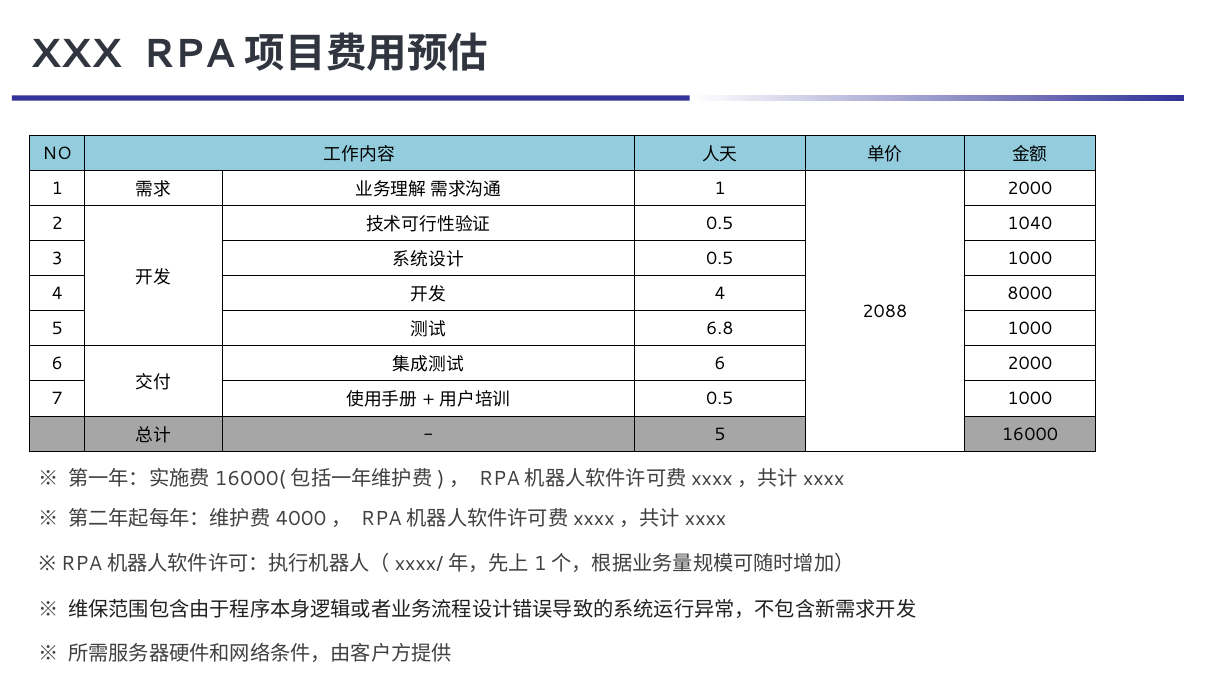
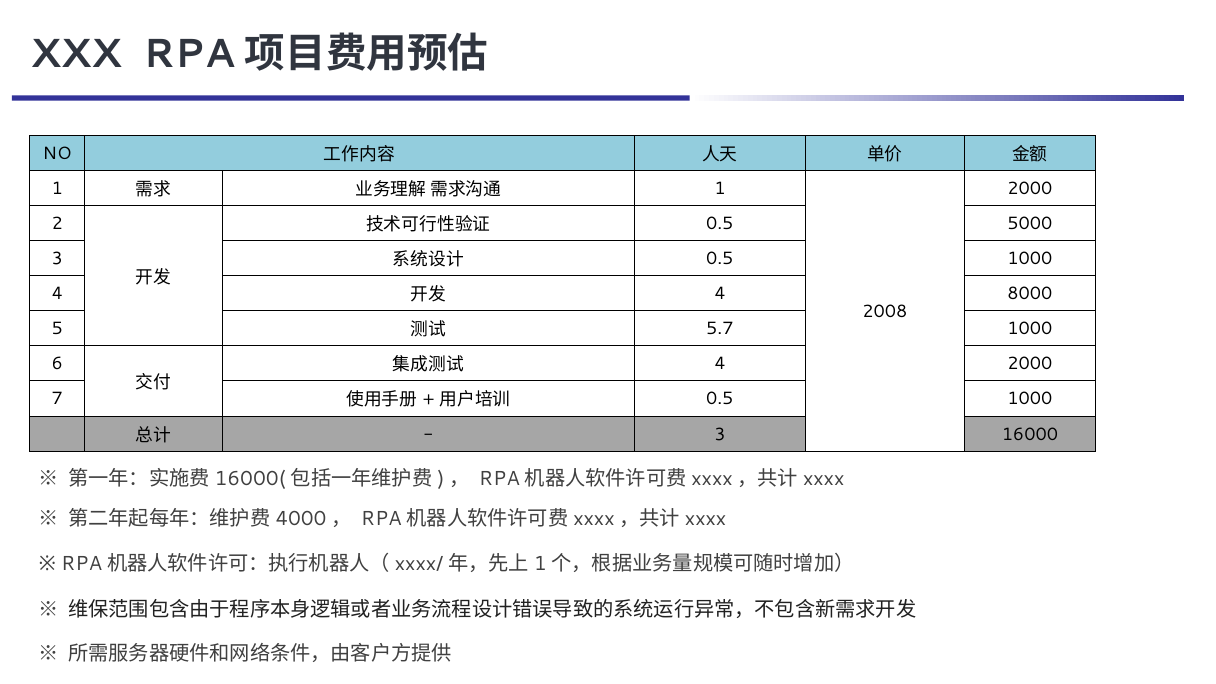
1040: 1040 -> 5000 (1030, 224)
2088: 2088 -> 2008 (885, 312)
6.8: 6.8 -> 5.7 (720, 329)
6: 6 -> 4 (720, 364)
5: 5 -> 3 (720, 434)
